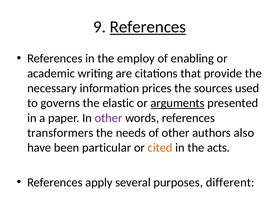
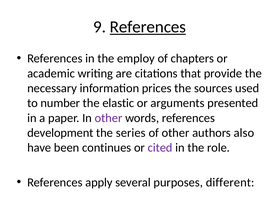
enabling: enabling -> chapters (192, 59)
governs: governs -> number (60, 103)
arguments underline: present -> none (178, 103)
transformers: transformers -> development (60, 133)
needs: needs -> series (131, 133)
particular: particular -> continues (107, 148)
cited colour: orange -> purple (160, 148)
acts: acts -> role (218, 148)
